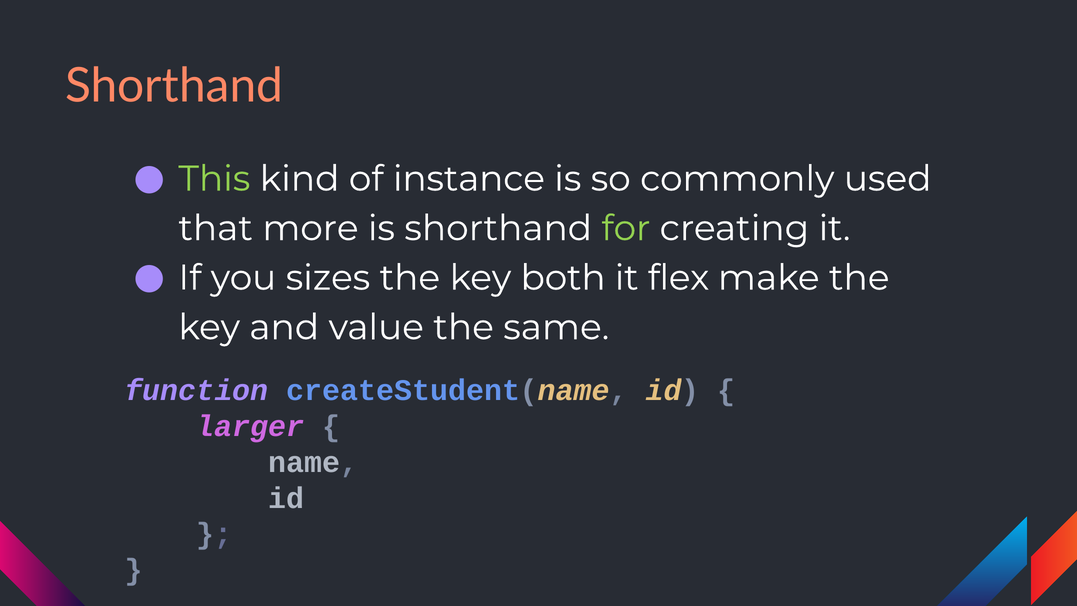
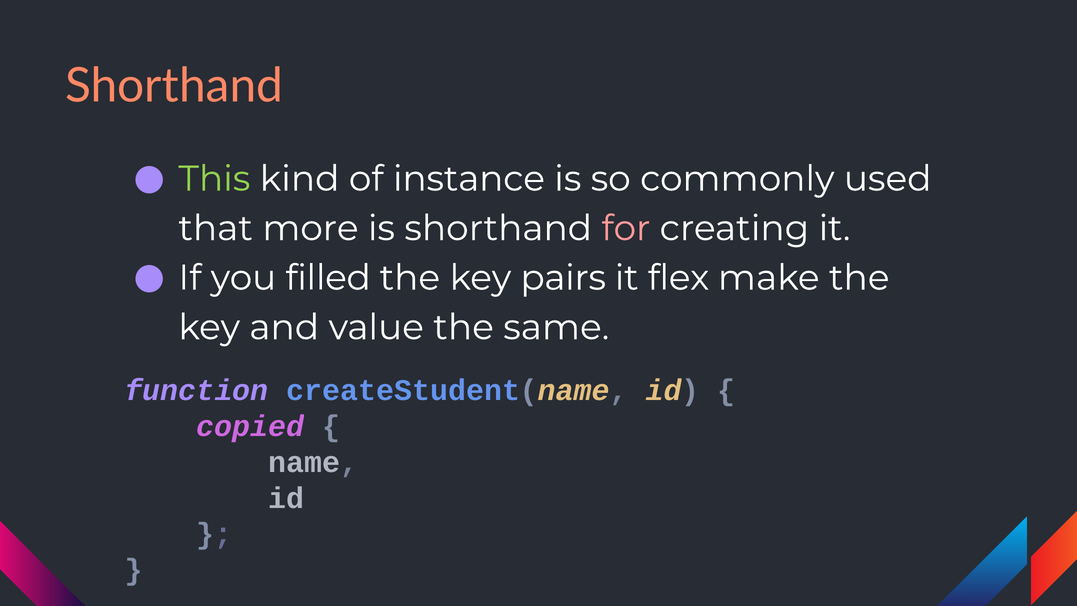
for colour: light green -> pink (626, 228)
sizes: sizes -> filled (328, 278)
both: both -> pairs (563, 278)
larger: larger -> copied (250, 426)
